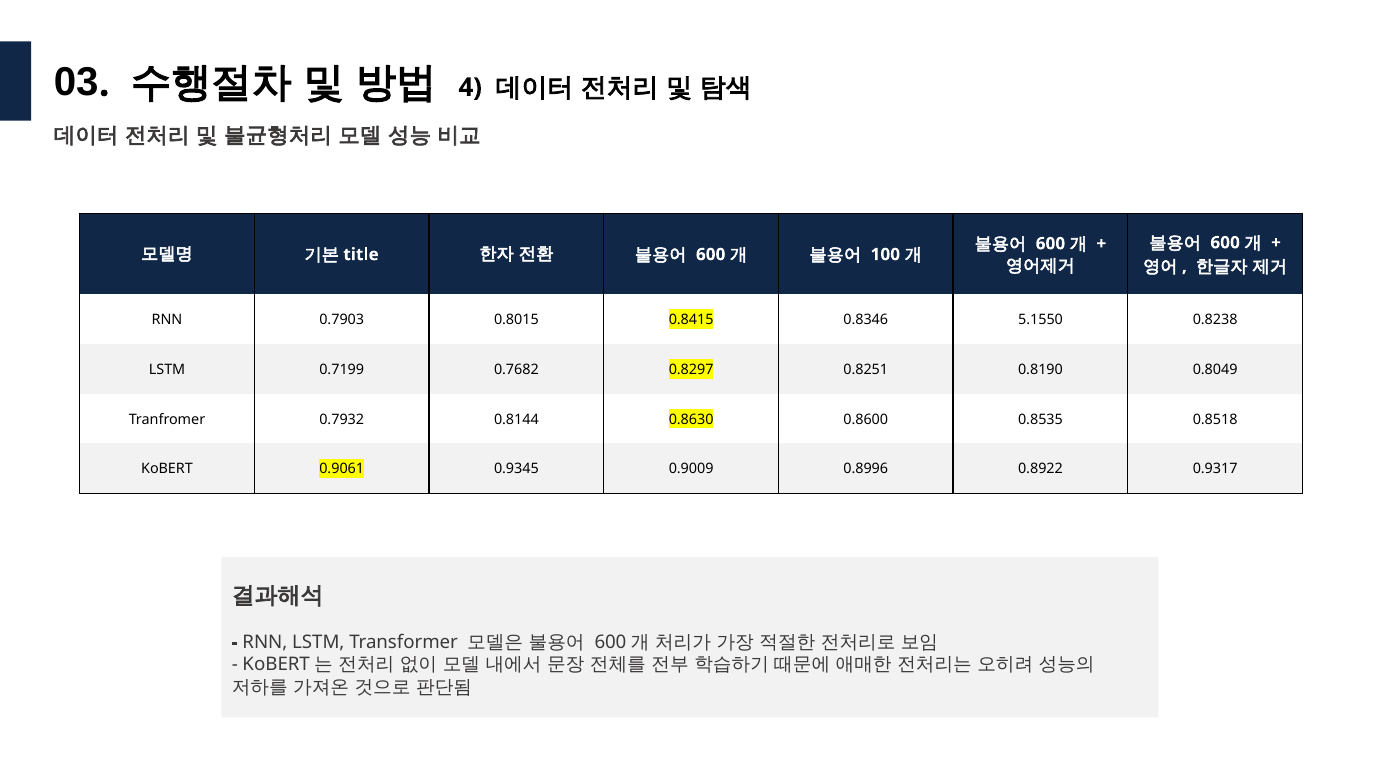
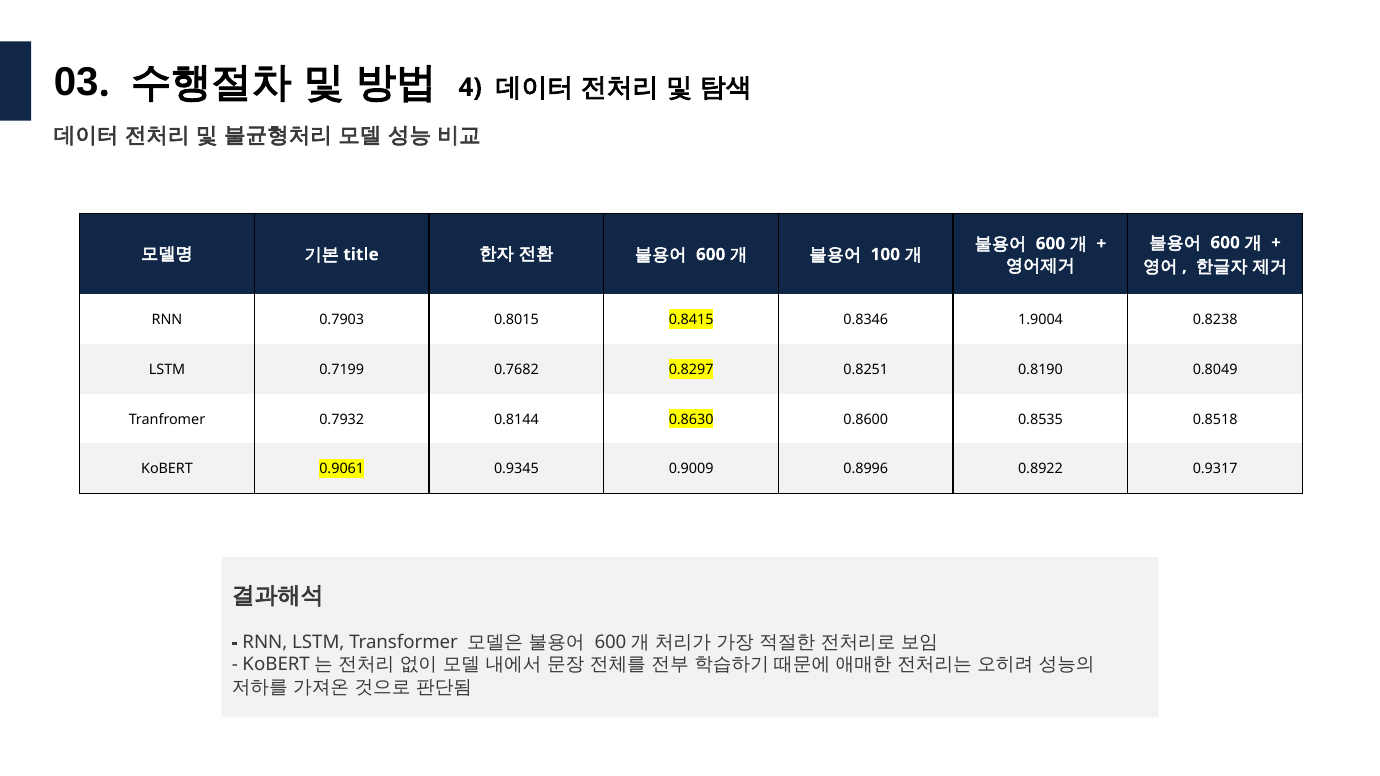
5.1550: 5.1550 -> 1.9004 (1041, 320)
